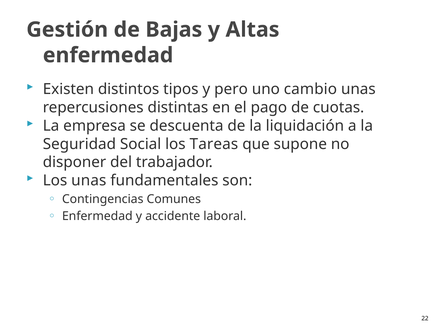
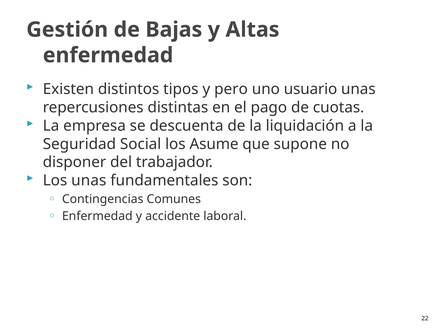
cambio: cambio -> usuario (311, 89)
Tareas: Tareas -> Asume (214, 144)
